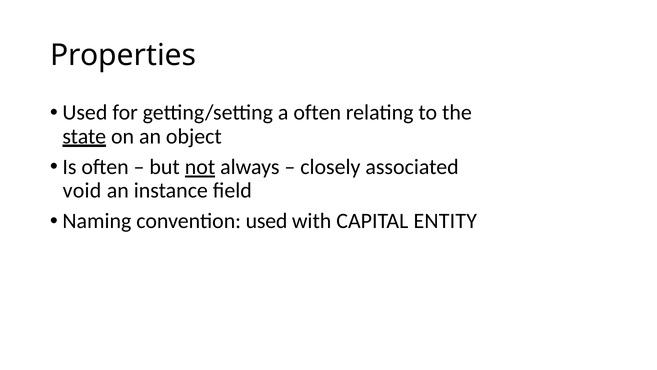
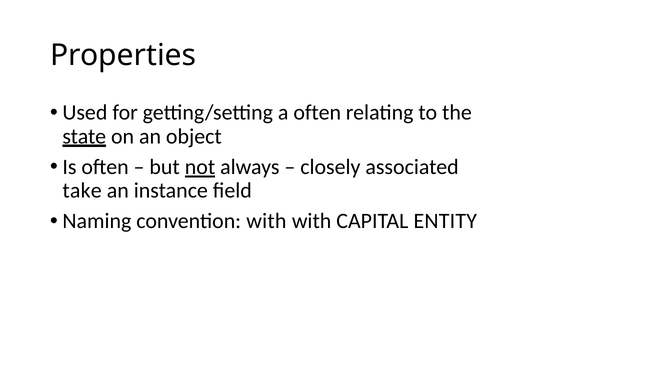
void: void -> take (82, 190)
convention used: used -> with (266, 221)
